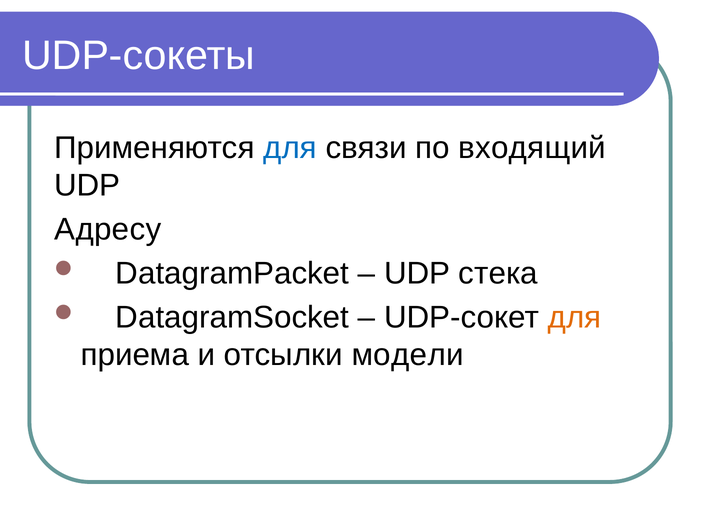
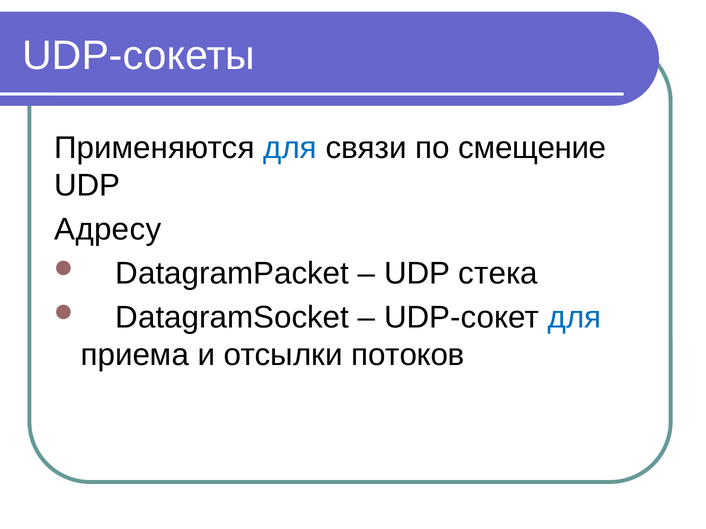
входящий: входящий -> смещение (532, 148)
для colour: orange -> blue (575, 318)
модели: модели -> потоков (408, 355)
